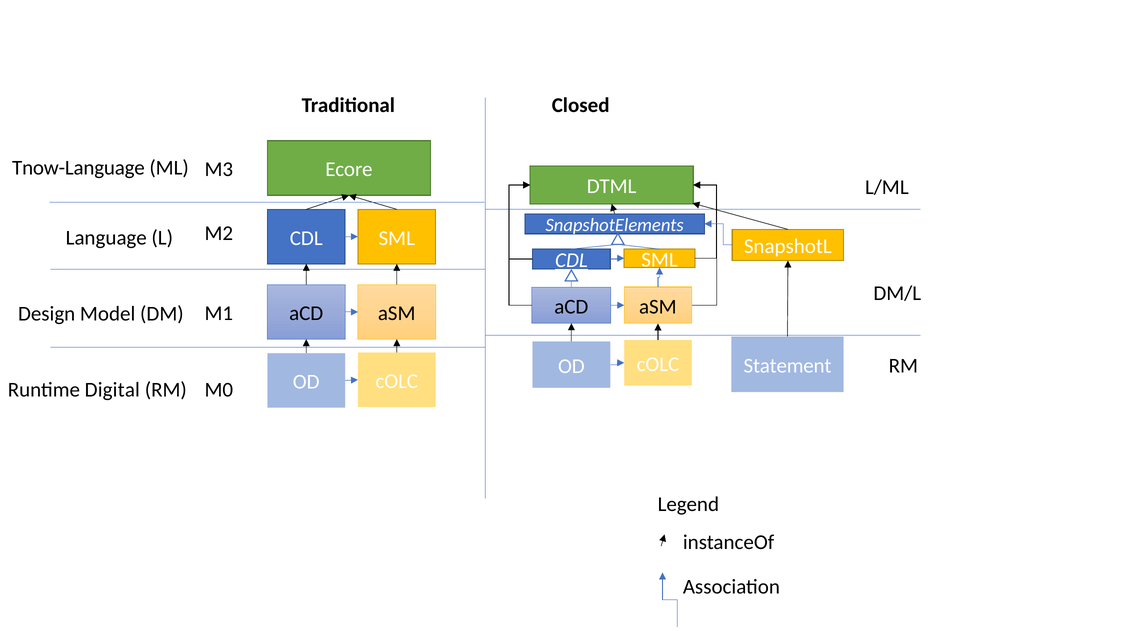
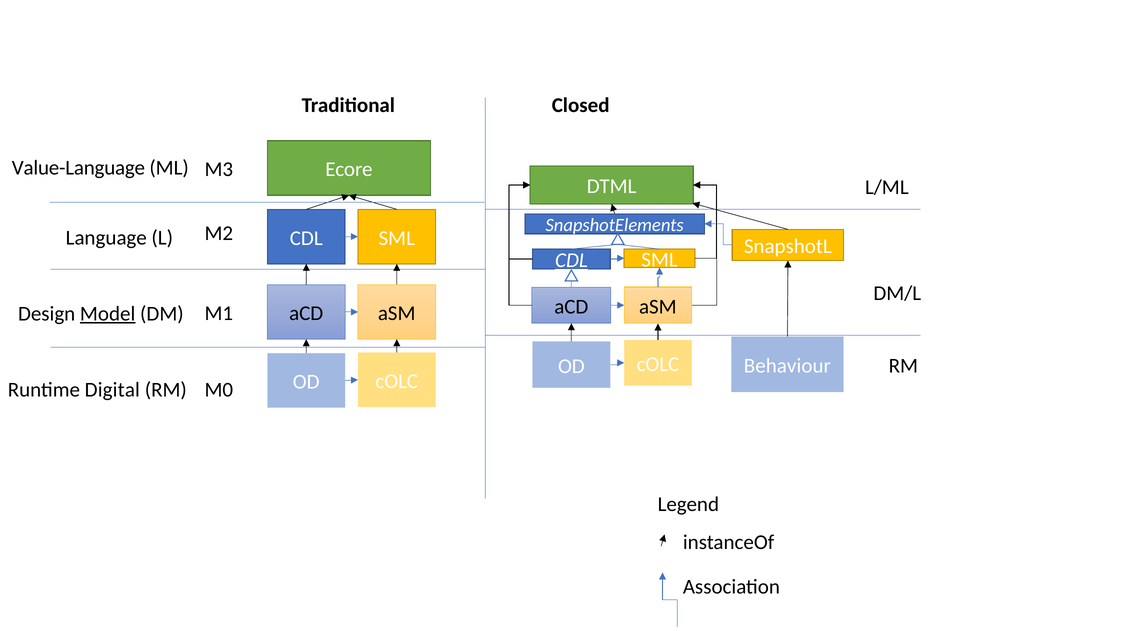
Tnow-Language: Tnow-Language -> Value-Language (78, 168)
Model underline: none -> present (108, 314)
Statement: Statement -> Behaviour (787, 365)
